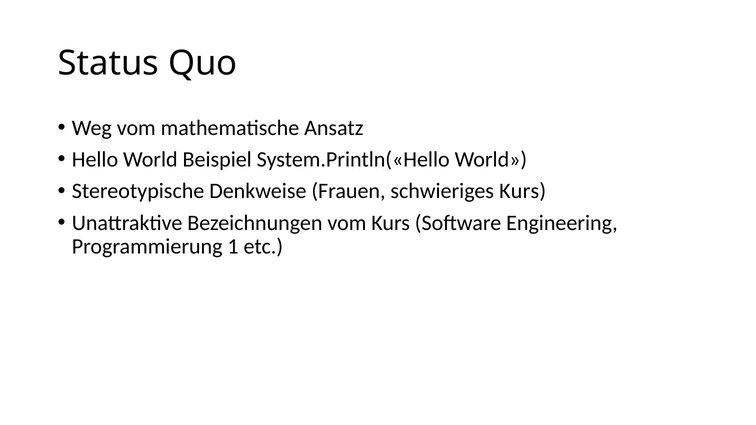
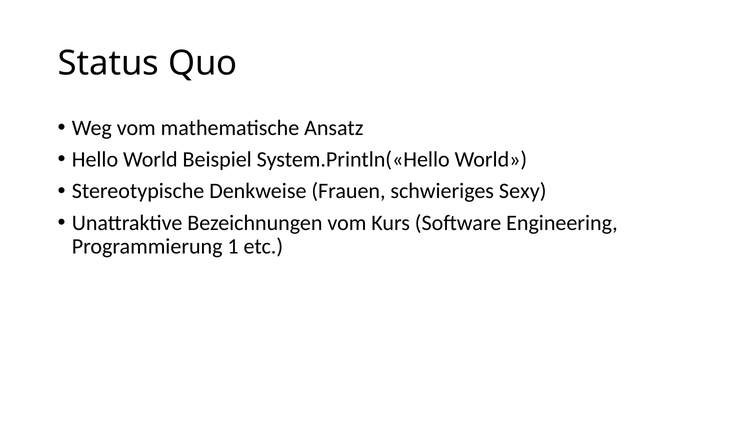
schwieriges Kurs: Kurs -> Sexy (523, 191)
